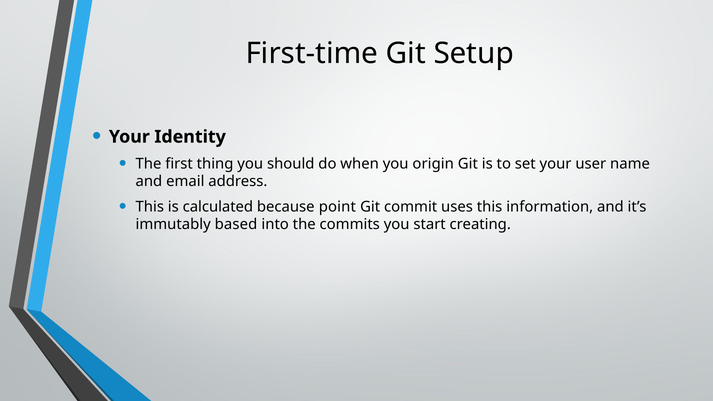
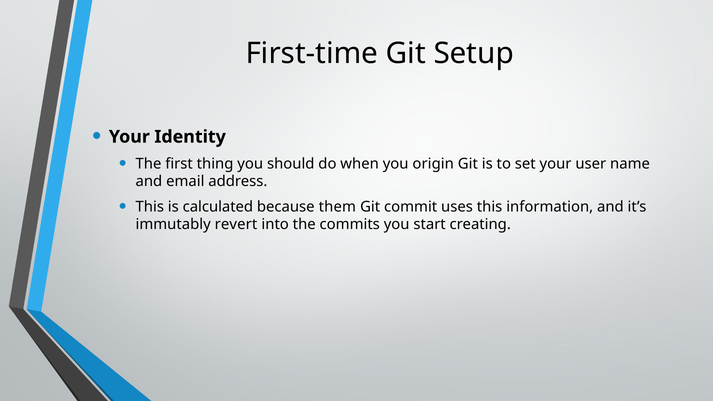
point: point -> them (337, 207)
based: based -> revert (236, 225)
